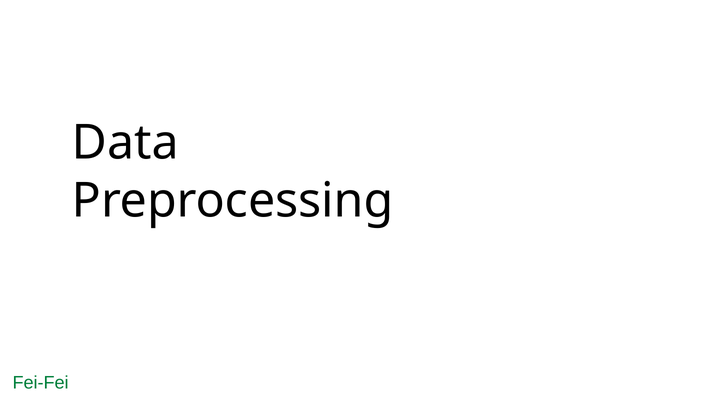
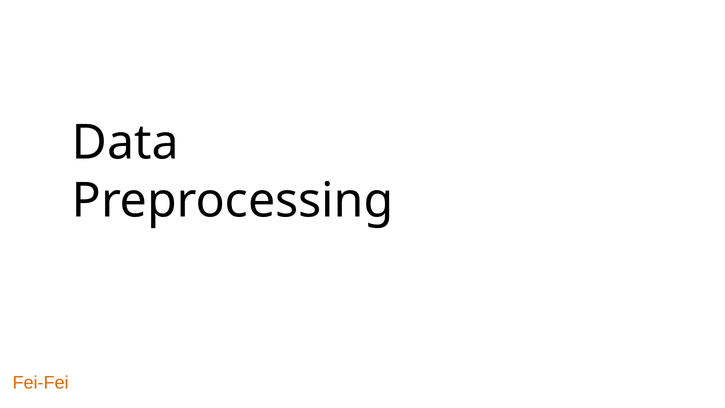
Fei-Fei colour: green -> orange (41, 383)
